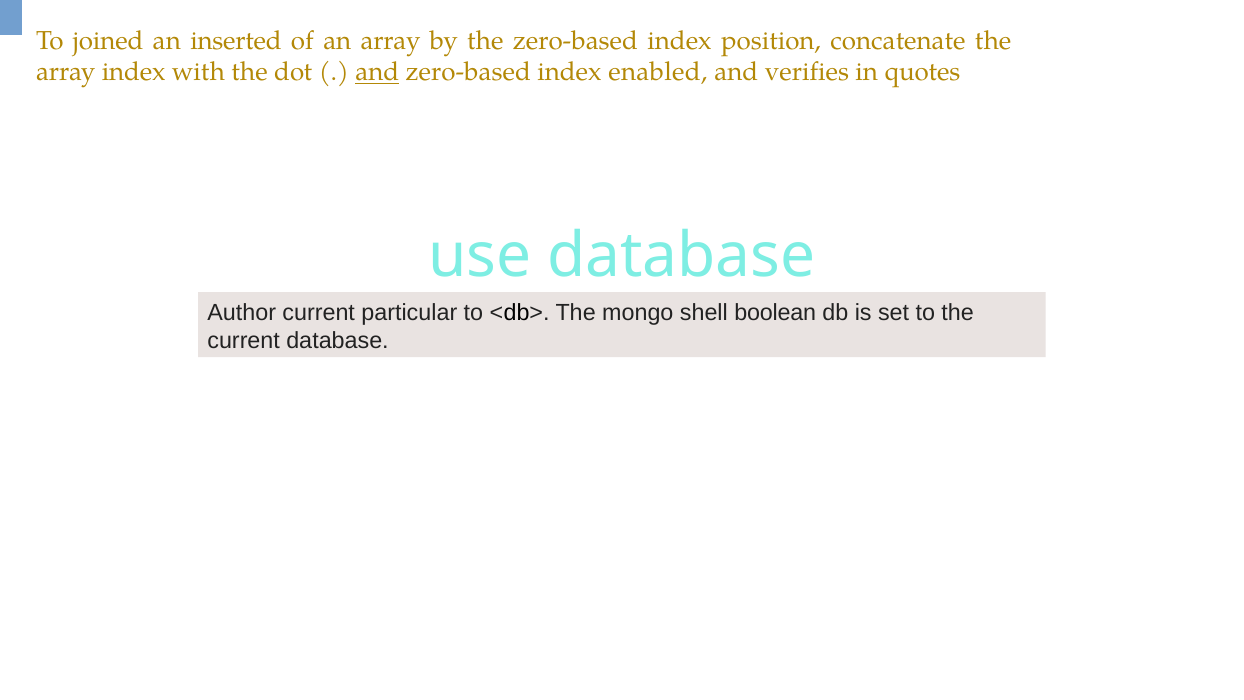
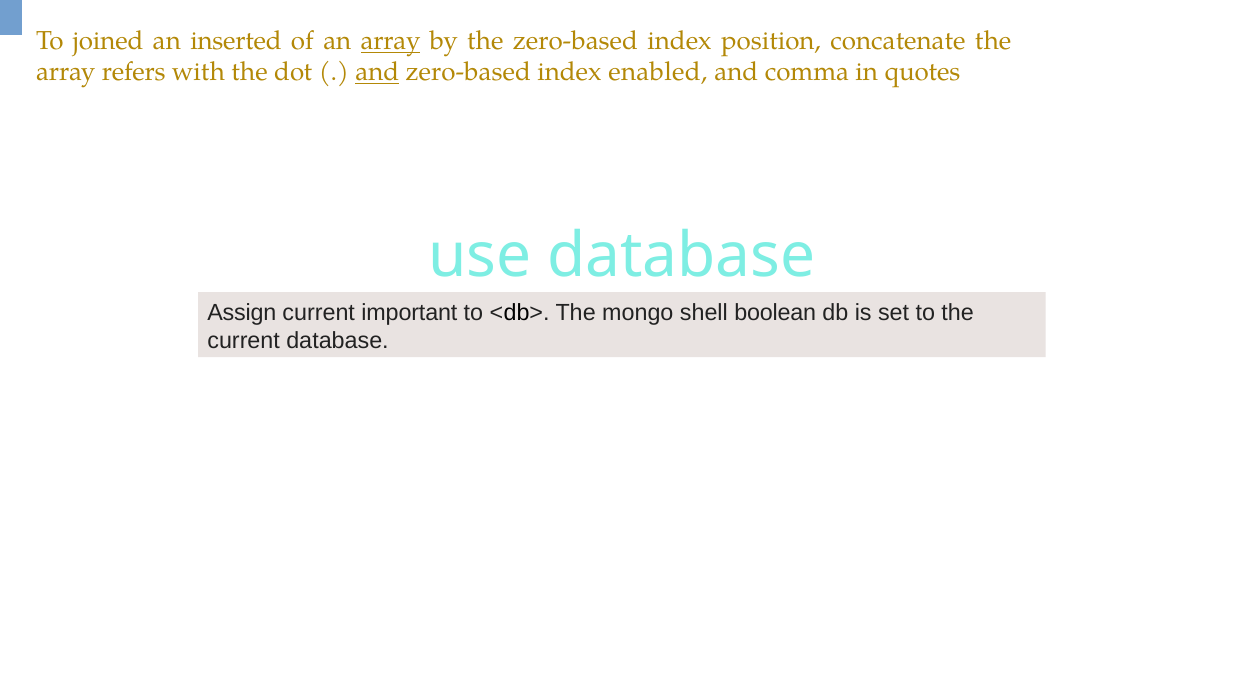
array underline: none -> present (391, 41)
array index: index -> refers (134, 72)
verifies: verifies -> comma (807, 72)
Author: Author -> Assign (242, 312)
particular: particular -> important (409, 312)
